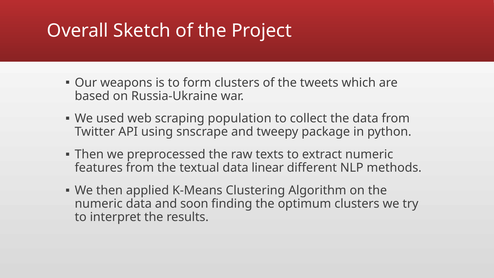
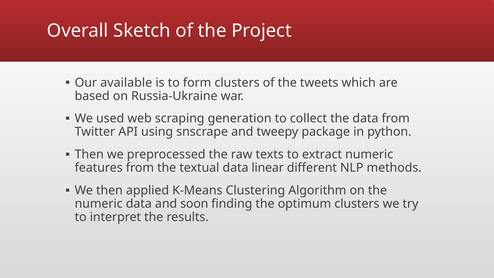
weapons: weapons -> available (126, 83)
population: population -> generation (240, 118)
